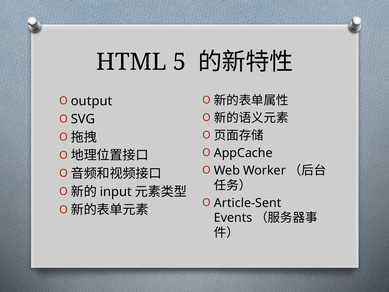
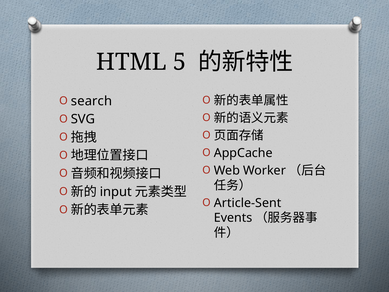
output: output -> search (92, 101)
